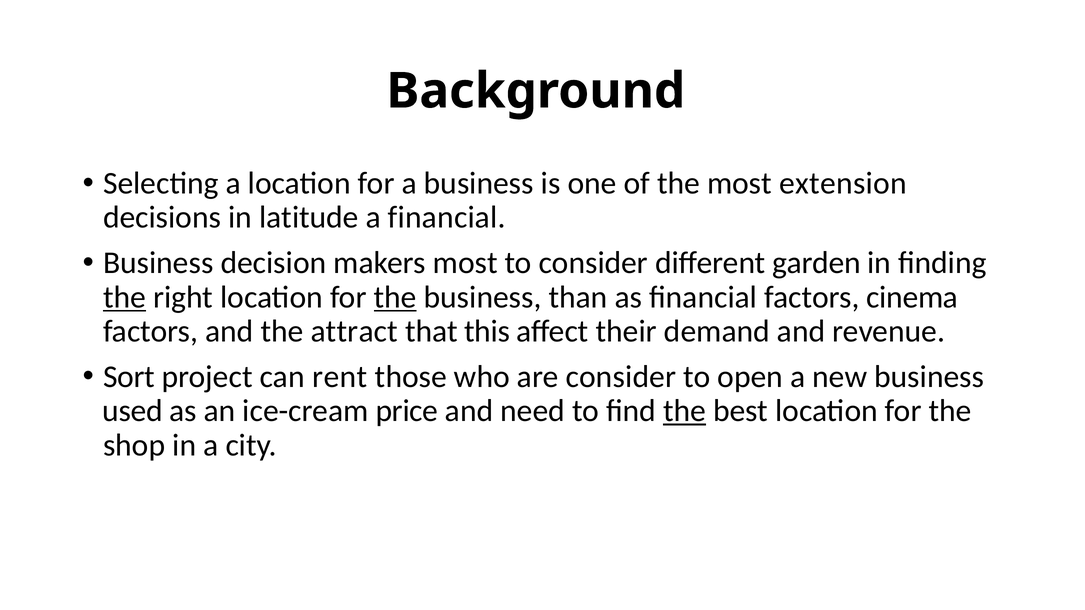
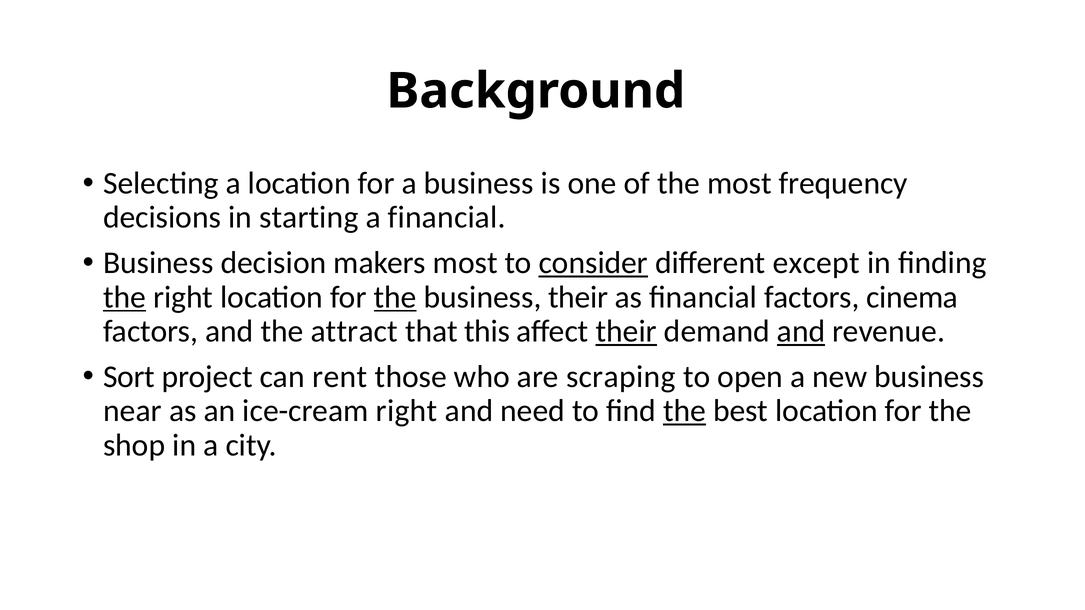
extension: extension -> frequency (843, 183)
latitude: latitude -> starting (309, 218)
consider underline: none -> present (593, 263)
garden: garden -> except (816, 263)
business than: than -> their (578, 297)
their underline: none -> present (626, 331)
and underline: none -> present (801, 331)
are consider: consider -> scraping (621, 377)
used: used -> near (132, 411)
ice-cream price: price -> right (407, 411)
